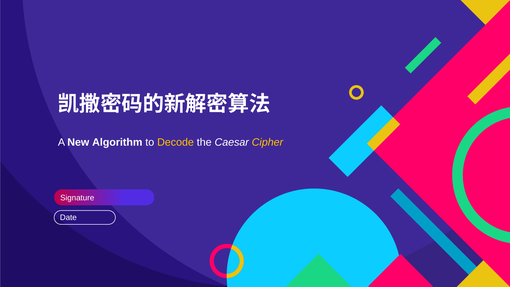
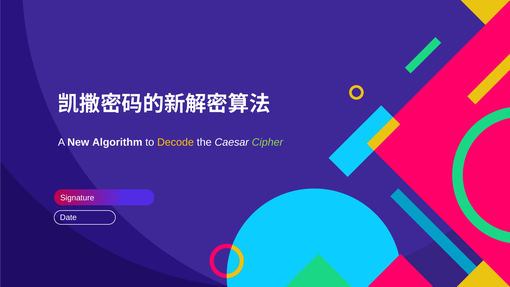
Cipher colour: yellow -> light green (267, 142)
